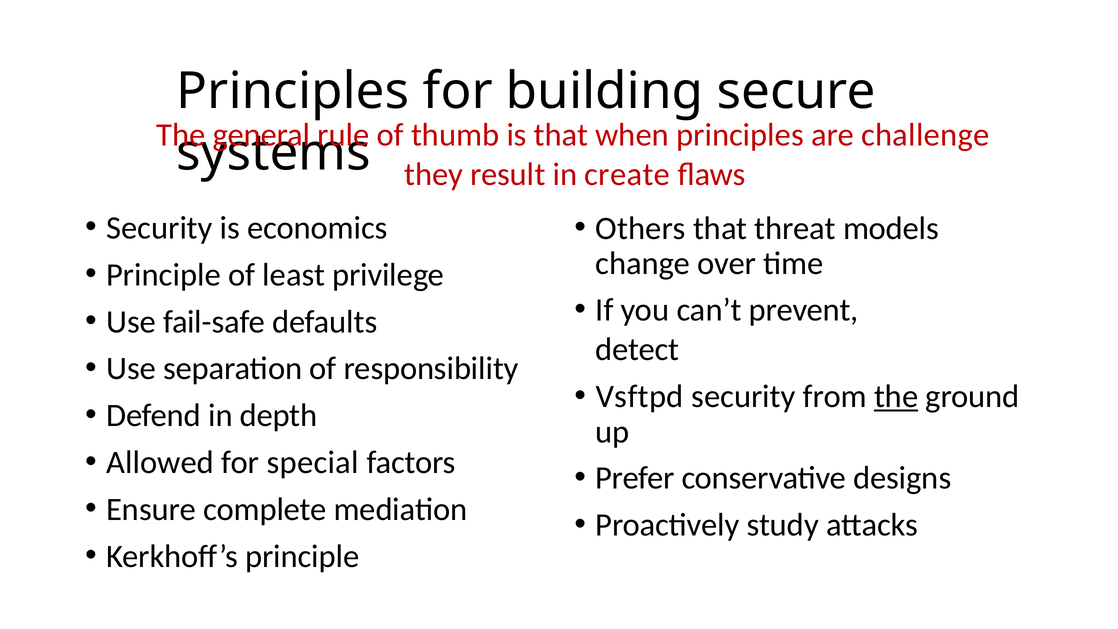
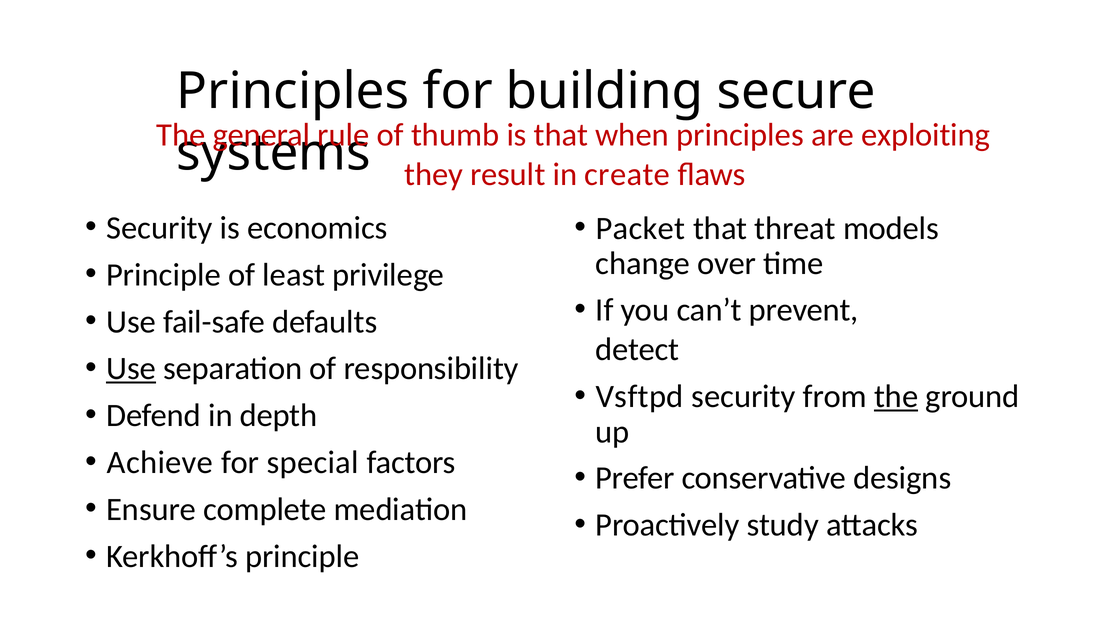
challenge: challenge -> exploiting (926, 135)
Others: Others -> Packet (640, 228)
Use underline: none -> present (131, 369)
Allowed: Allowed -> Achieve (160, 462)
